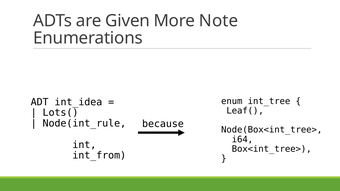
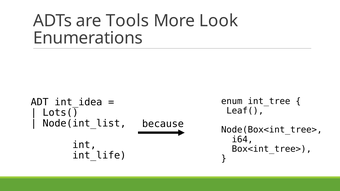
Given: Given -> Tools (127, 21)
Note: Note -> Look (219, 21)
Node(int_rule: Node(int_rule -> Node(int_list (84, 124)
int_from: int_from -> int_life (99, 156)
